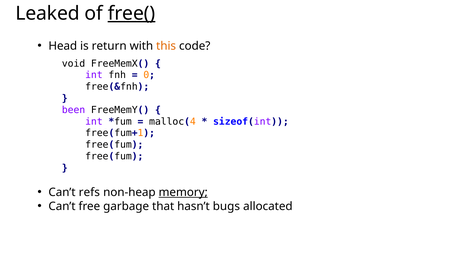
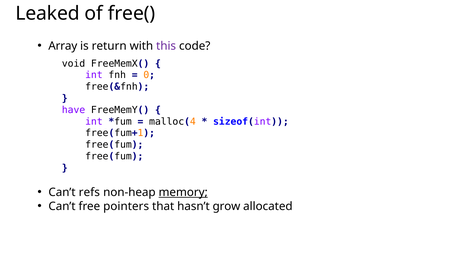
free( underline: present -> none (132, 13)
Head: Head -> Array (63, 46)
this colour: orange -> purple (166, 46)
been: been -> have (74, 110)
garbage: garbage -> pointers (126, 206)
bugs: bugs -> grow (226, 206)
